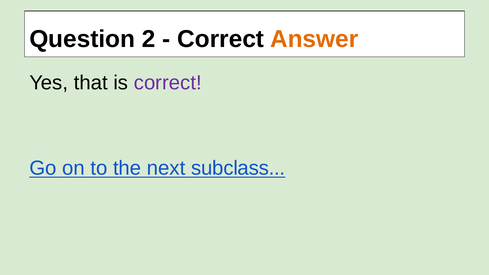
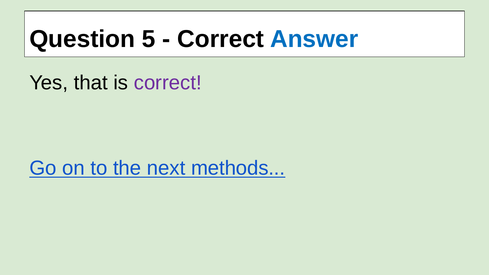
2: 2 -> 5 (149, 39)
Answer colour: orange -> blue (314, 39)
subclass: subclass -> methods (238, 168)
